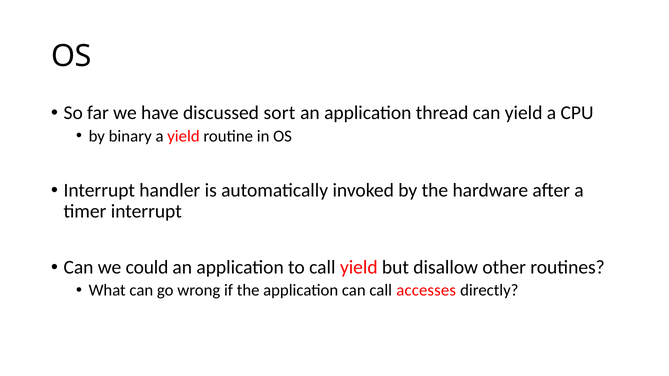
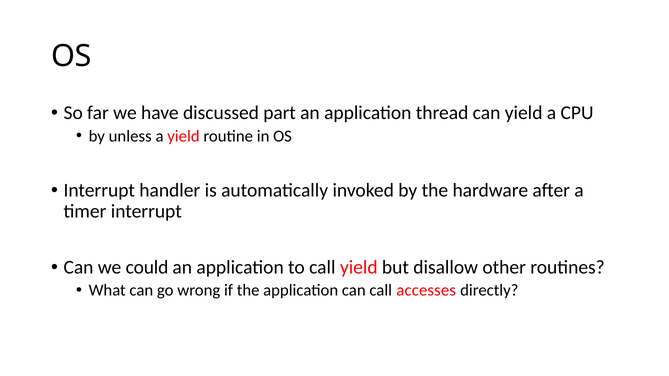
sort: sort -> part (280, 113)
binary: binary -> unless (130, 136)
